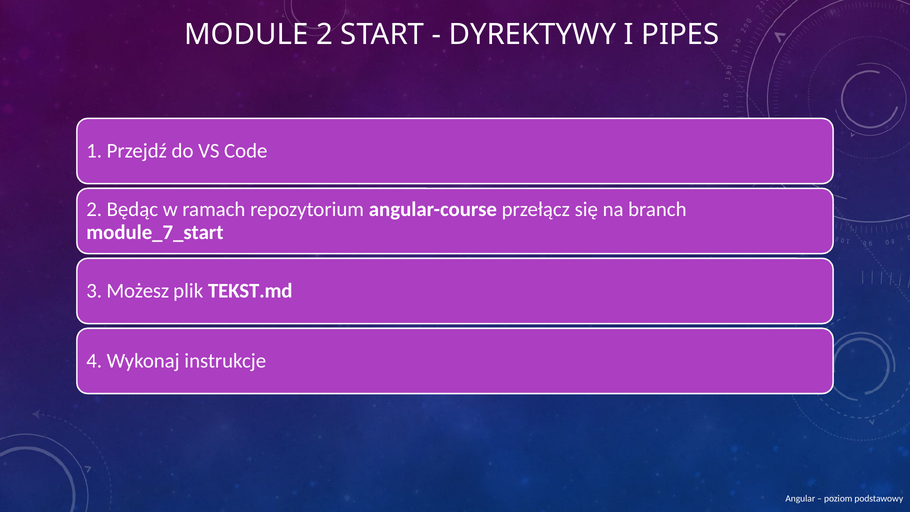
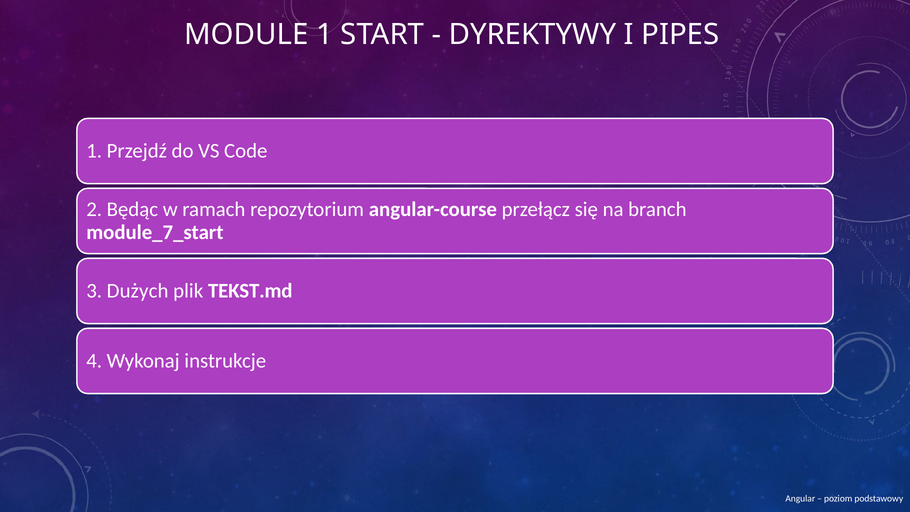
MODULE 2: 2 -> 1 (324, 35)
Możesz: Możesz -> Dużych (138, 291)
